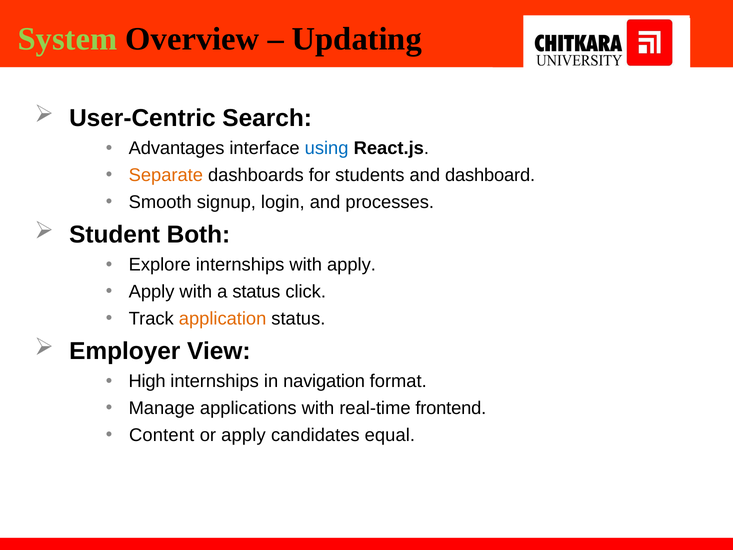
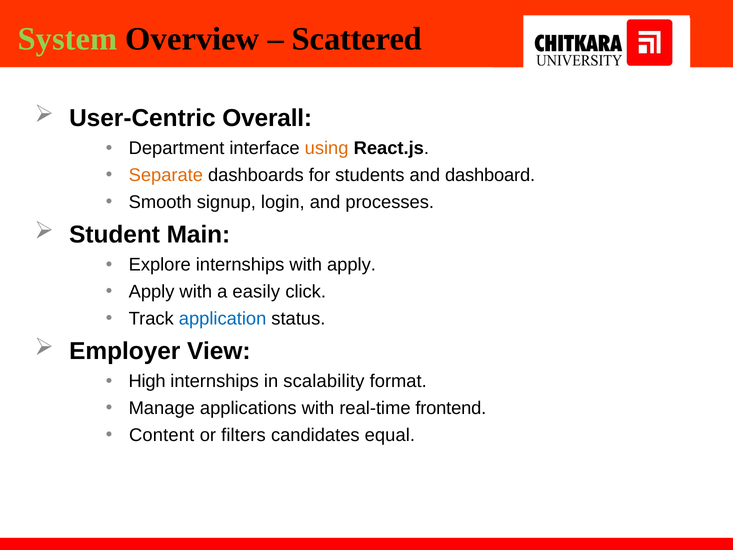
Updating: Updating -> Scattered (357, 39)
Search: Search -> Overall (267, 118)
Advantages: Advantages -> Department (177, 148)
using colour: blue -> orange (327, 148)
Both: Both -> Main (198, 235)
a status: status -> easily (256, 292)
application colour: orange -> blue (223, 319)
navigation: navigation -> scalability (324, 381)
or apply: apply -> filters (243, 435)
